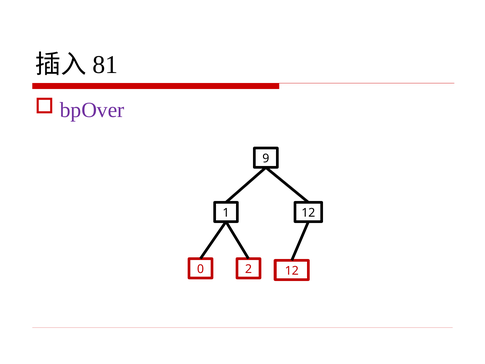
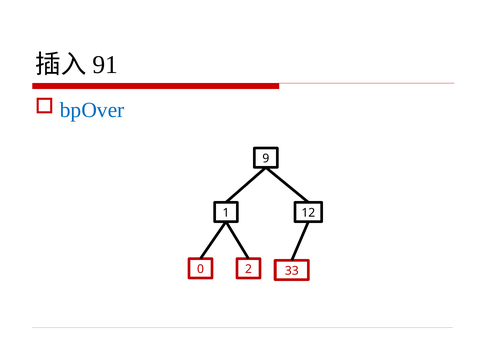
81: 81 -> 91 (105, 65)
bpOver colour: purple -> blue (92, 110)
0 12: 12 -> 33 (292, 271)
